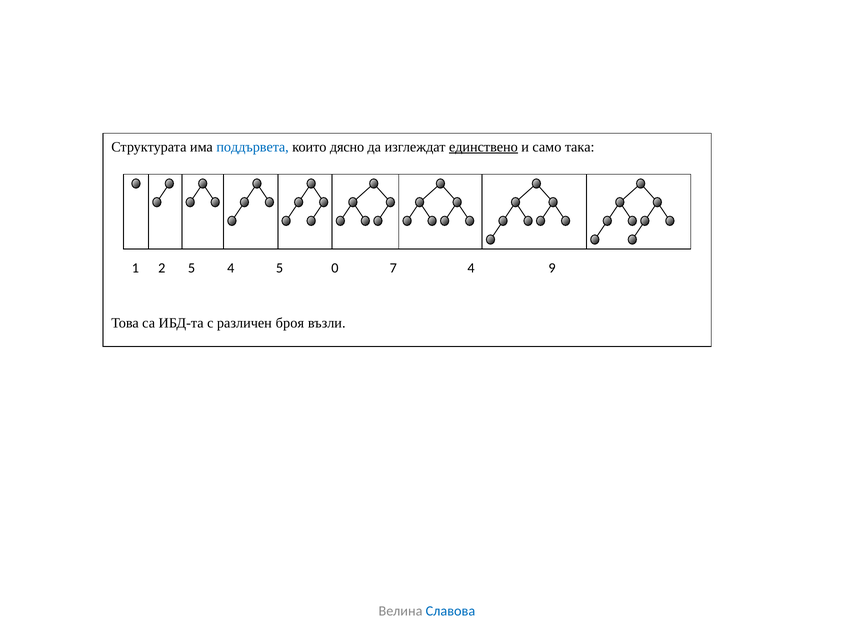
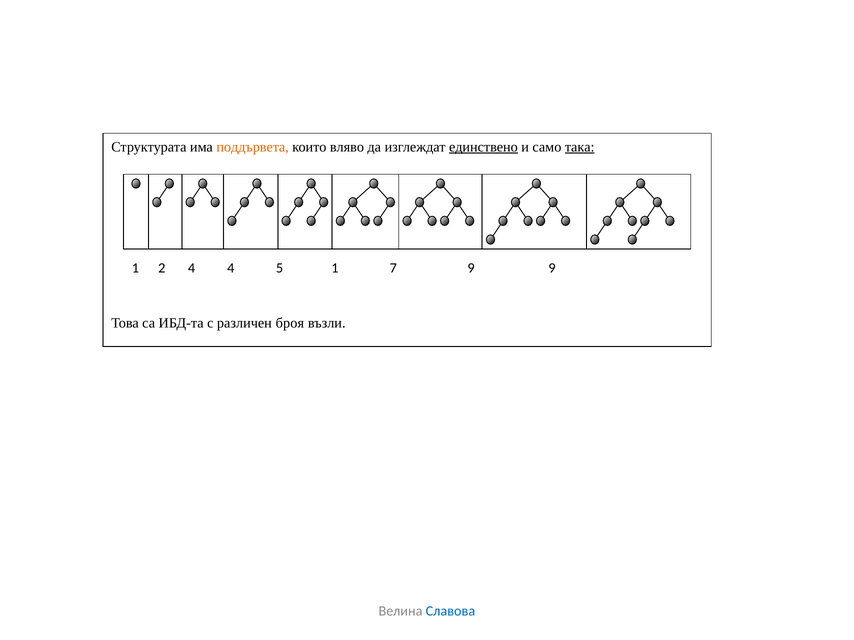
поддървета colour: blue -> orange (253, 147)
дясно: дясно -> вляво (347, 147)
така underline: none -> present (580, 147)
2 5: 5 -> 4 (192, 268)
5 0: 0 -> 1 (335, 268)
7 4: 4 -> 9 (471, 268)
